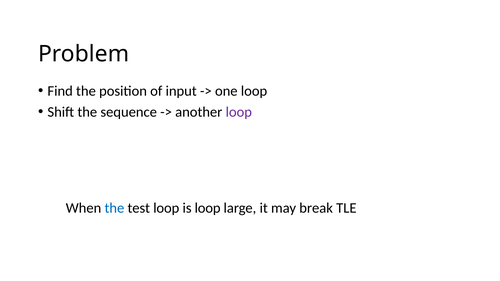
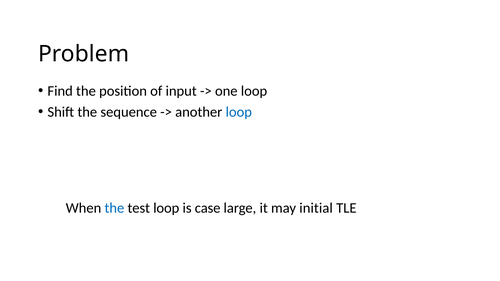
loop colour: purple -> blue (239, 112)
is loop: loop -> case (208, 208)
break: break -> initial (316, 208)
